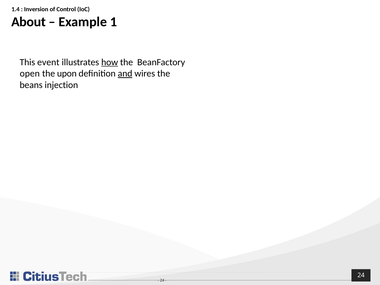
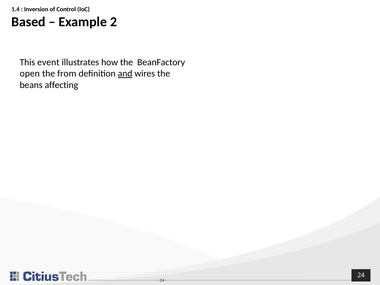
About: About -> Based (29, 22)
1: 1 -> 2 (114, 22)
how underline: present -> none (110, 62)
upon: upon -> from (67, 74)
injection: injection -> affecting (61, 85)
